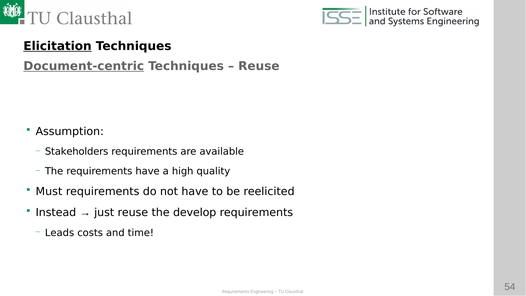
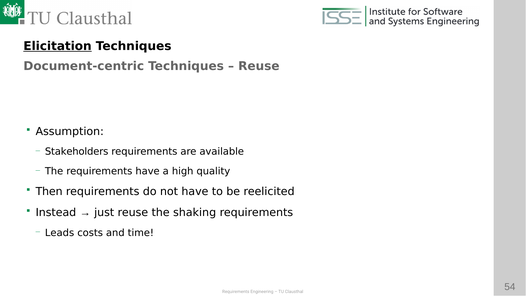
Document-centric underline: present -> none (84, 66)
Must: Must -> Then (49, 192)
develop: develop -> shaking (195, 213)
